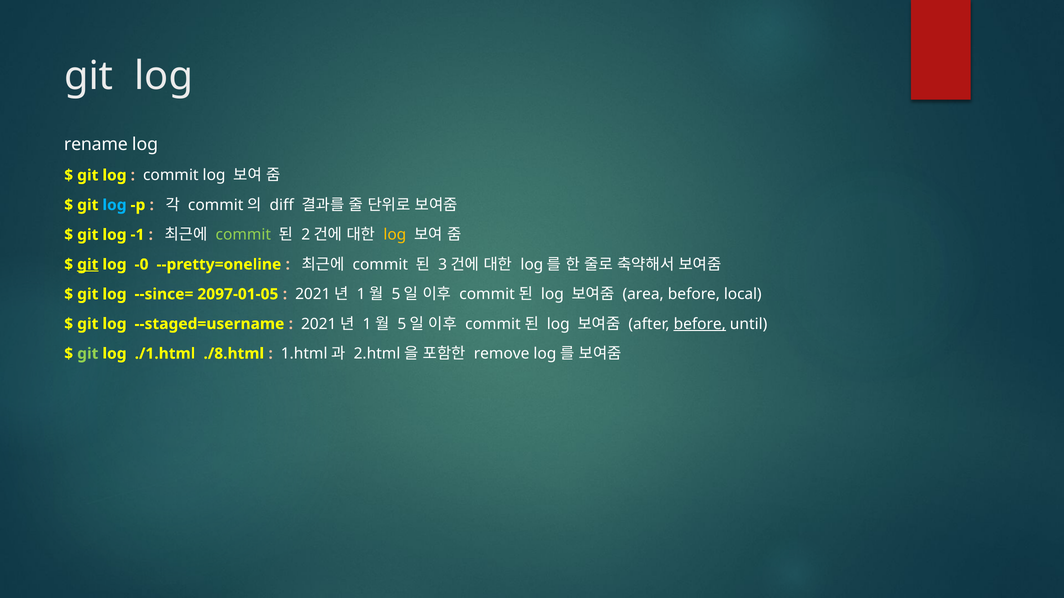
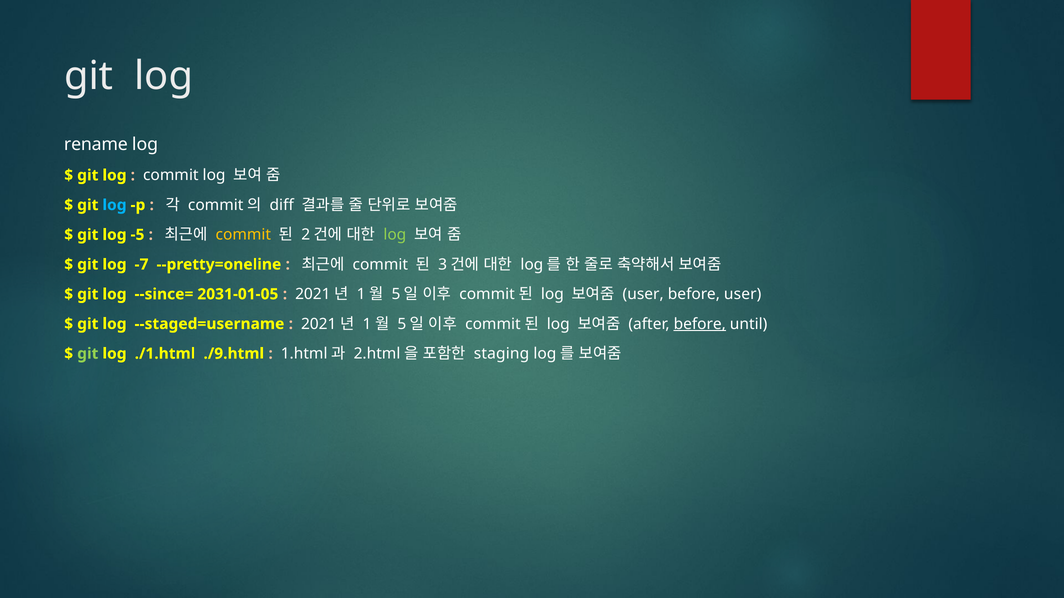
-1: -1 -> -5 (137, 235)
commit colour: light green -> yellow (243, 235)
log colour: yellow -> light green (395, 235)
git underline: present -> none (88, 265)
-0: -0 -> -7 (142, 265)
2097-01-05: 2097-01-05 -> 2031-01-05 (238, 294)
area: area -> user (643, 294)
before local: local -> user (743, 294)
./8.html: ./8.html -> ./9.html (234, 354)
remove: remove -> staging (502, 354)
